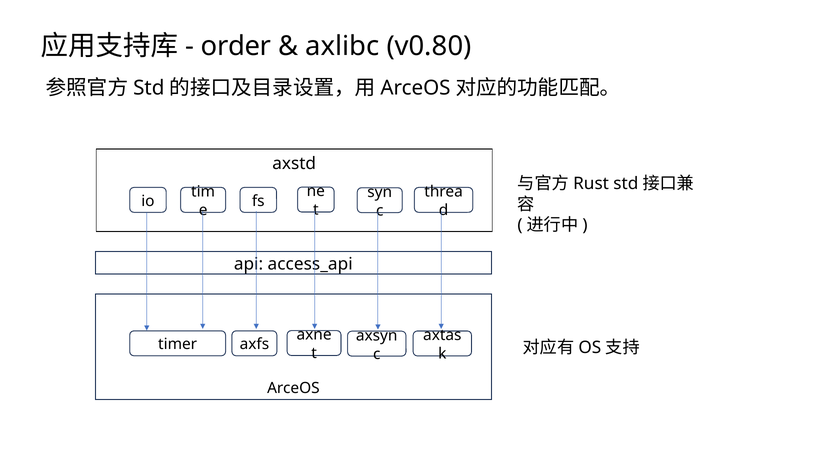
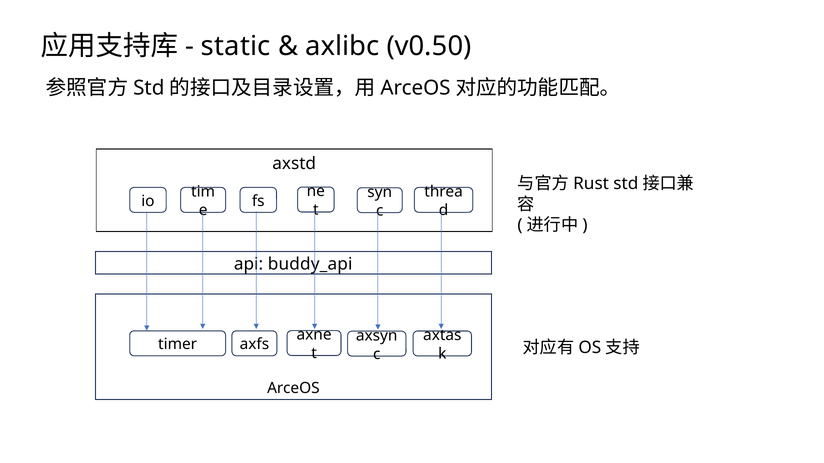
order: order -> static (236, 46)
v0.80: v0.80 -> v0.50 (429, 46)
access_api: access_api -> buddy_api (310, 264)
